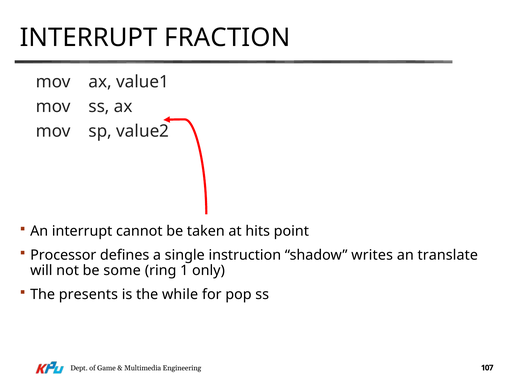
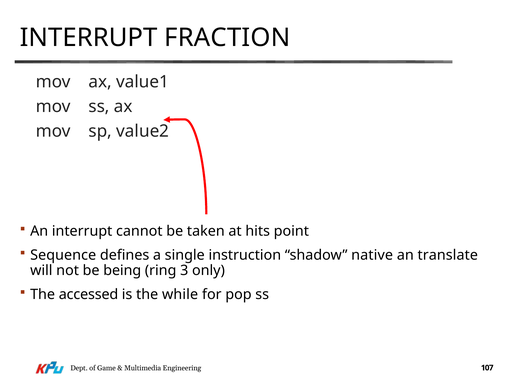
Processor: Processor -> Sequence (63, 255)
writes: writes -> native (372, 255)
some: some -> being (122, 271)
1: 1 -> 3 (184, 271)
presents: presents -> accessed (88, 295)
